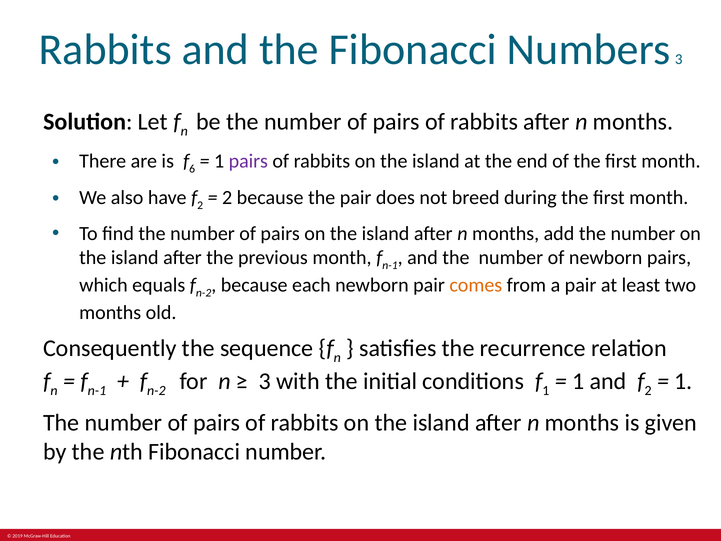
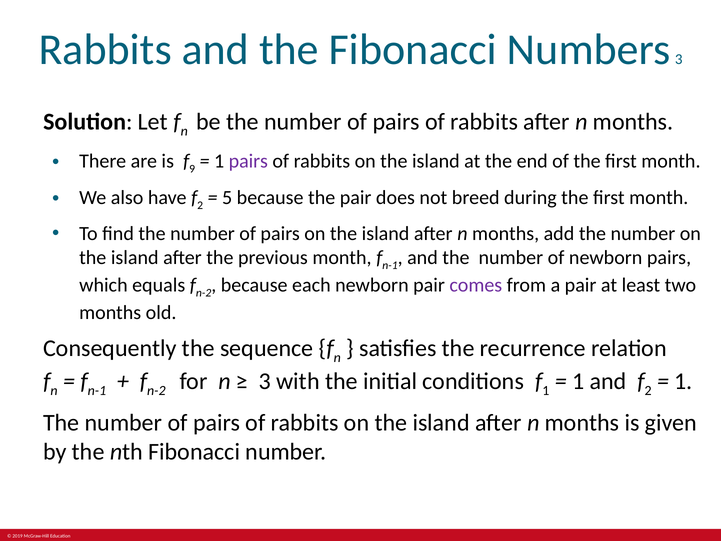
6: 6 -> 9 (192, 169)
2: 2 -> 5 (227, 197)
comes colour: orange -> purple (476, 285)
